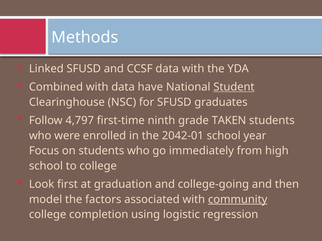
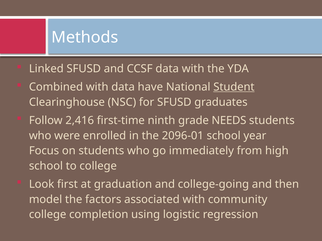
4,797: 4,797 -> 2,416 (80, 121)
TAKEN: TAKEN -> NEEDS (229, 121)
2042-01: 2042-01 -> 2096-01 (183, 136)
community underline: present -> none (238, 200)
